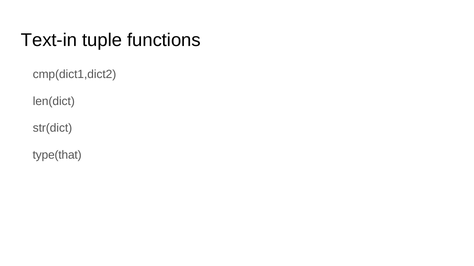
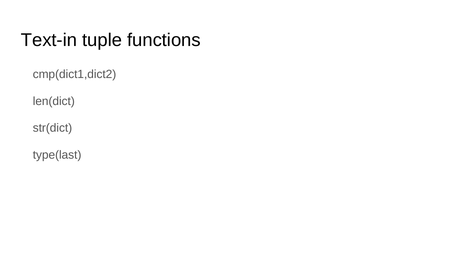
type(that: type(that -> type(last (57, 155)
